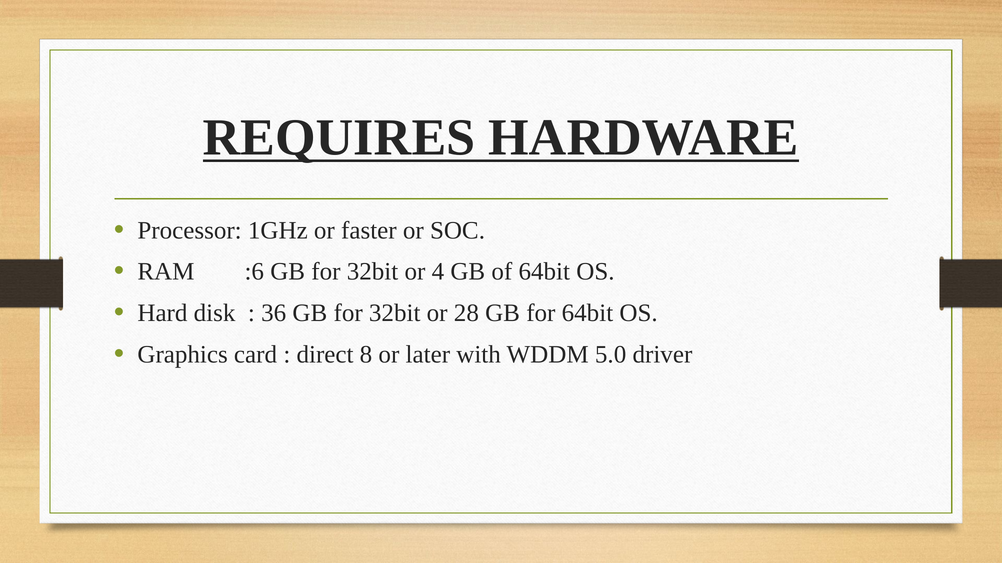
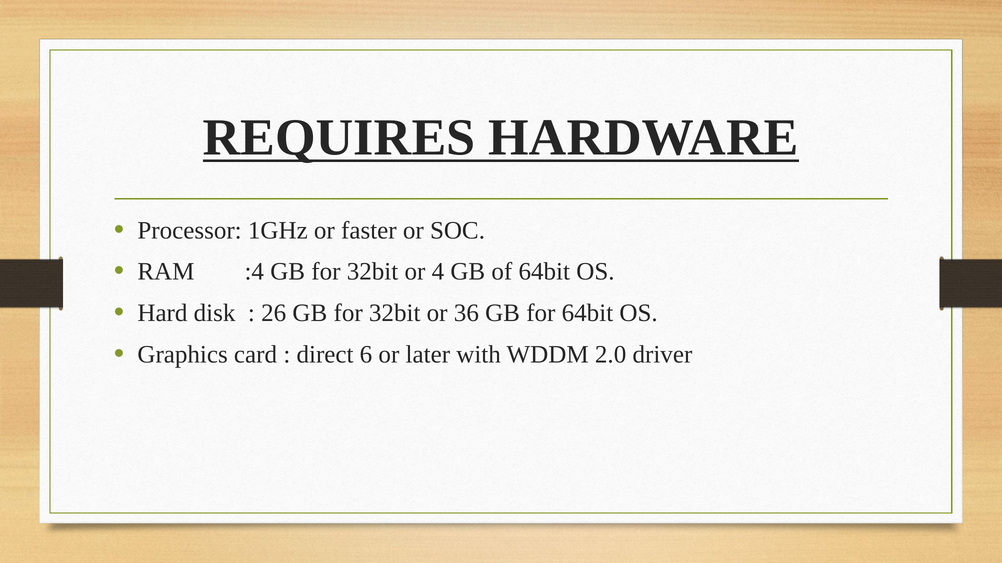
:6: :6 -> :4 (254, 272)
36: 36 -> 26 (274, 313)
28: 28 -> 36 (466, 313)
8: 8 -> 6 (366, 355)
5.0: 5.0 -> 2.0 (611, 355)
